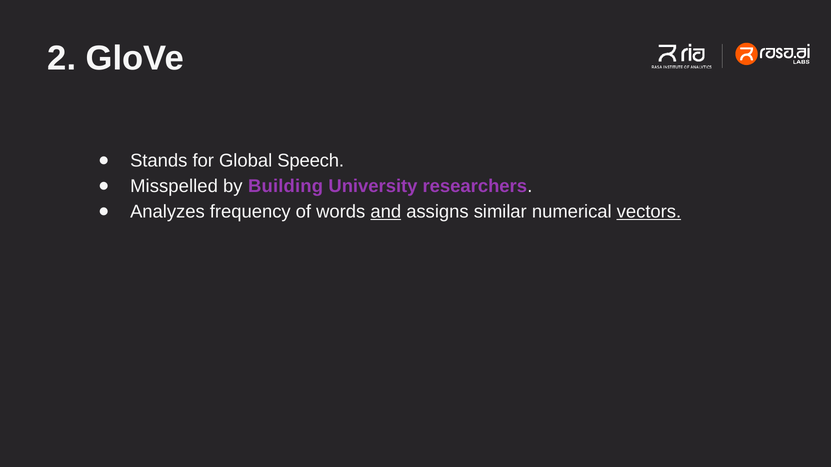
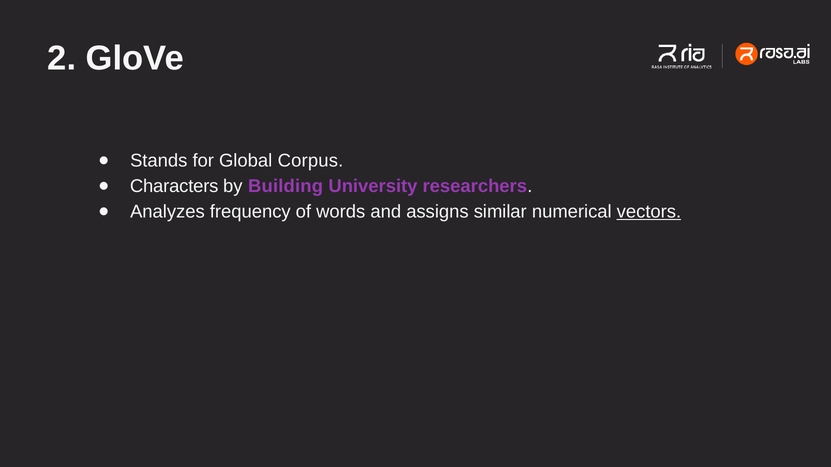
Speech: Speech -> Corpus (310, 161)
Misspelled: Misspelled -> Characters (174, 186)
and underline: present -> none (386, 212)
